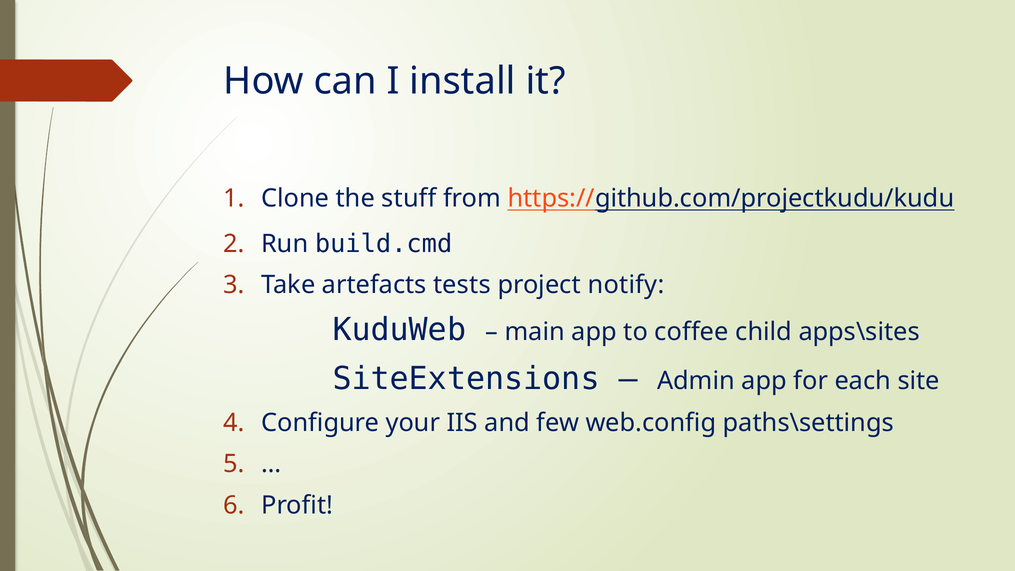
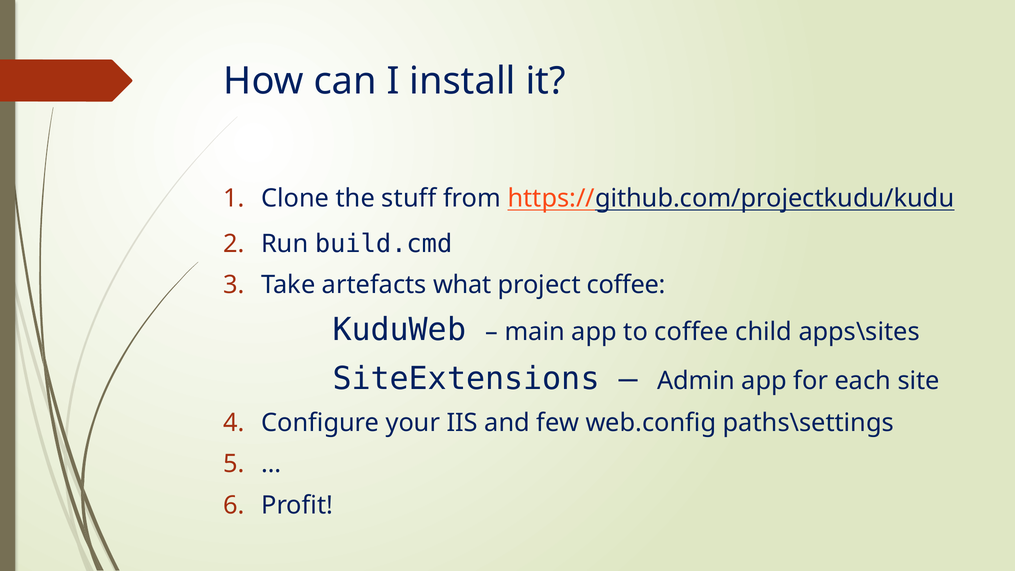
tests: tests -> what (462, 285)
project notify: notify -> coffee (626, 285)
